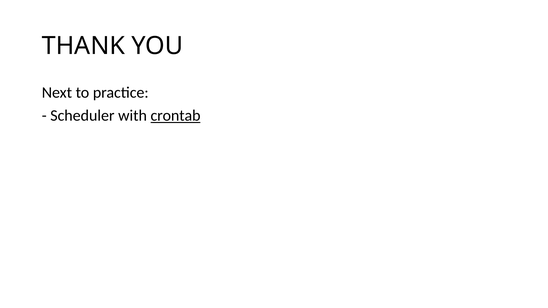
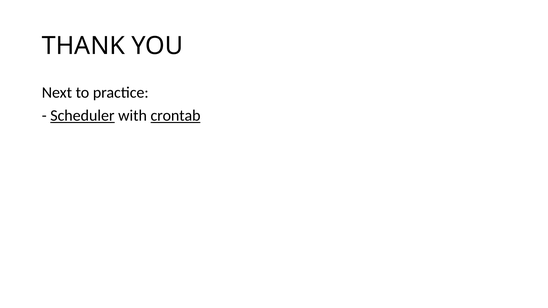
Scheduler underline: none -> present (82, 116)
